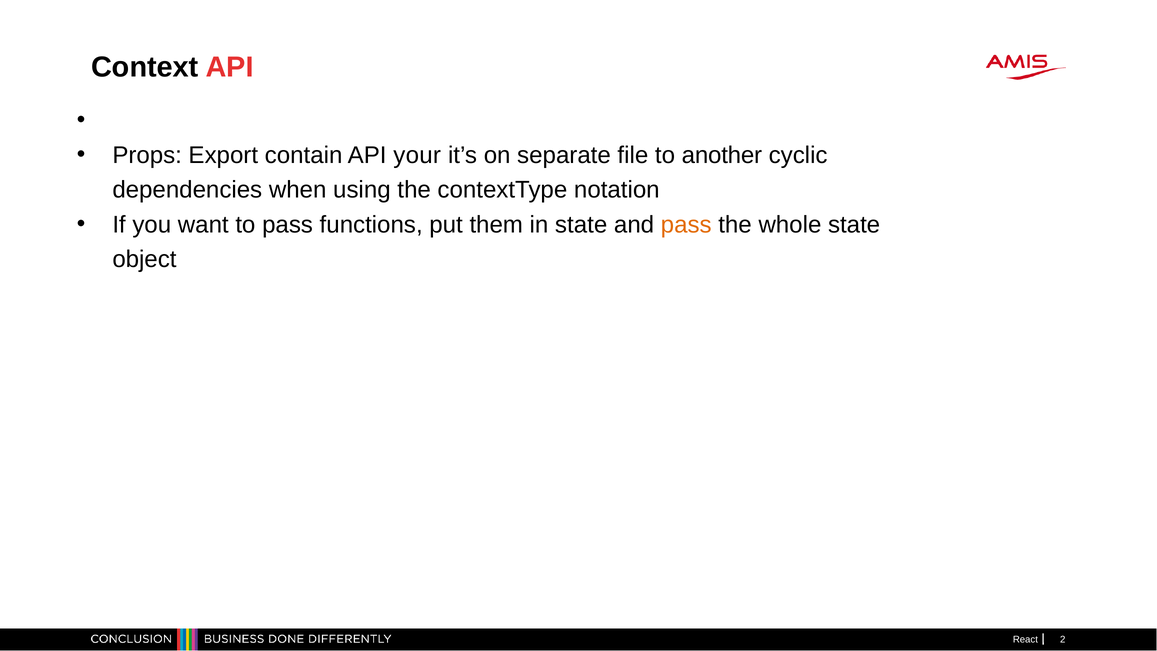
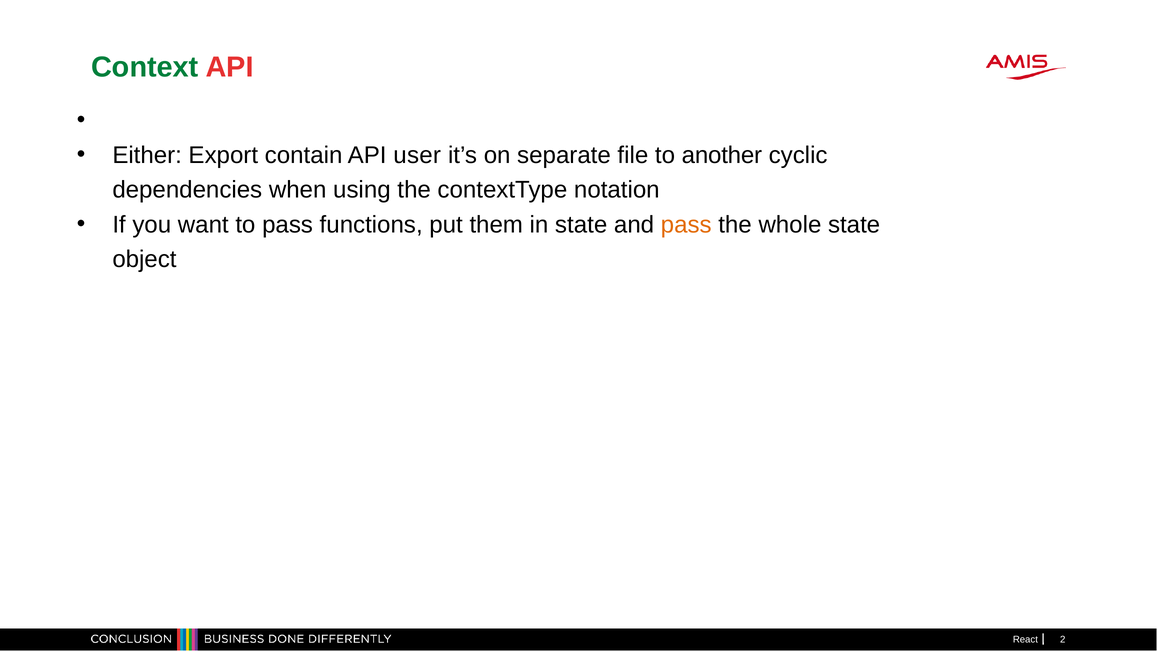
Context colour: black -> green (145, 67)
Props: Props -> Either (147, 155)
your: your -> user (417, 155)
